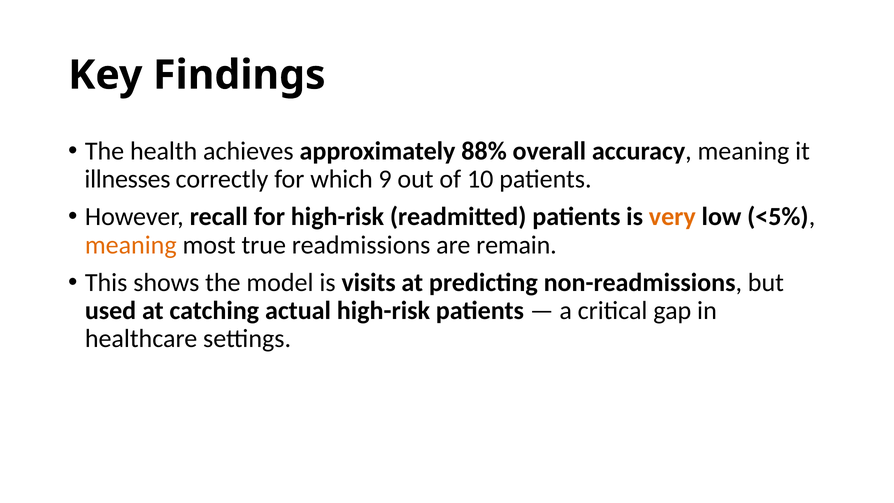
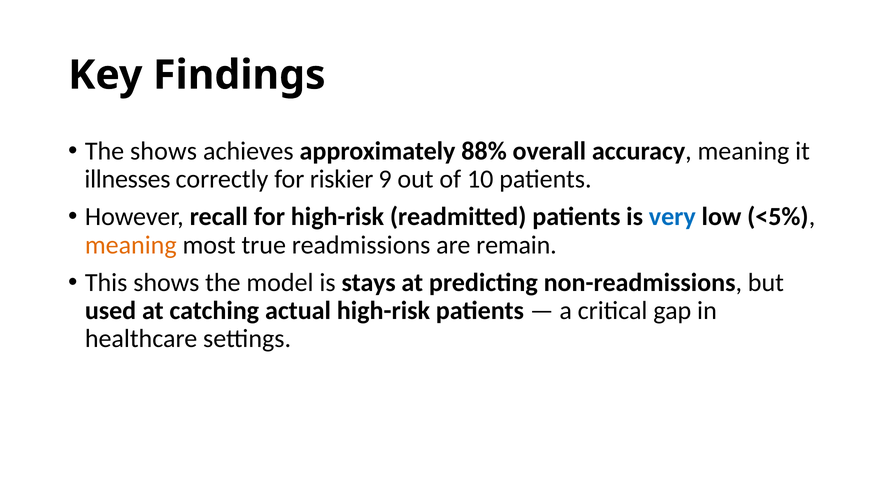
The health: health -> shows (164, 151)
which: which -> riskier (342, 179)
very colour: orange -> blue (672, 217)
visits: visits -> stays (369, 282)
